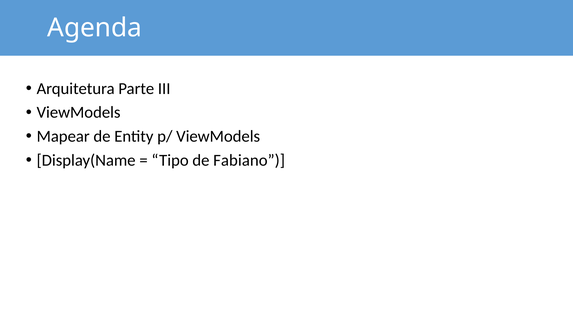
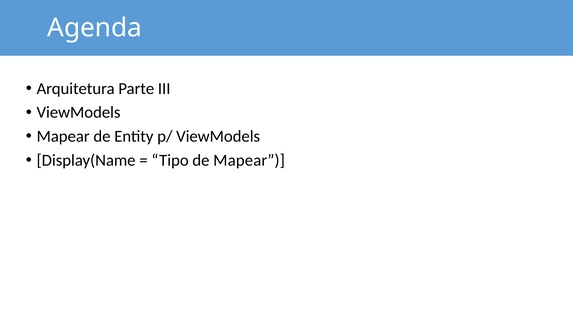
de Fabiano: Fabiano -> Mapear (249, 161)
